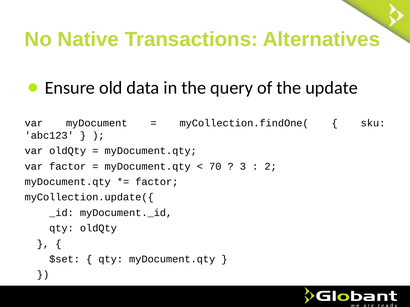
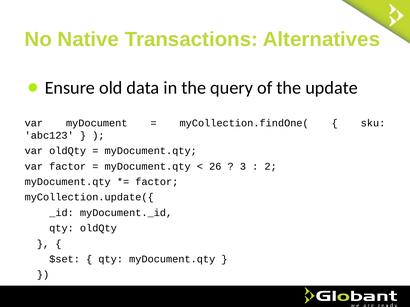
70: 70 -> 26 (215, 167)
